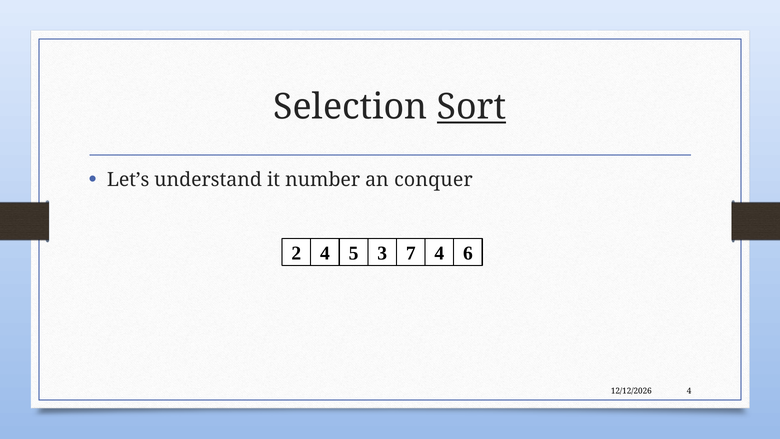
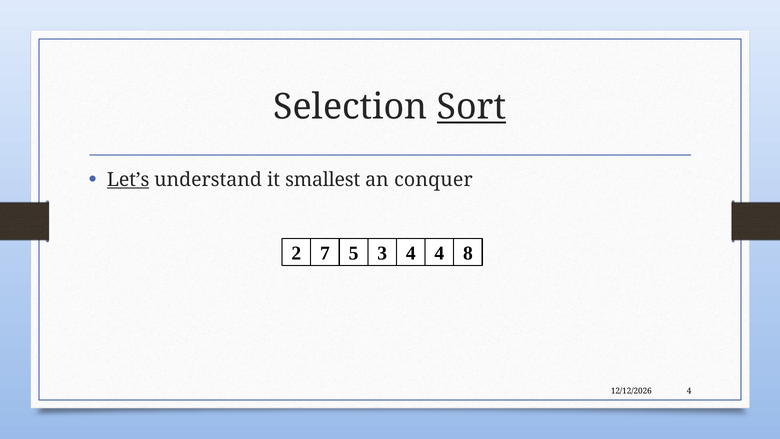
Let’s underline: none -> present (128, 180)
number: number -> smallest (323, 180)
2 4: 4 -> 7 (325, 253)
3 7: 7 -> 4 (411, 253)
6: 6 -> 8 (468, 253)
